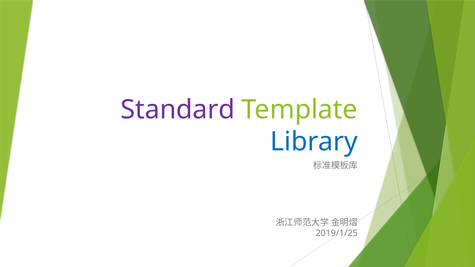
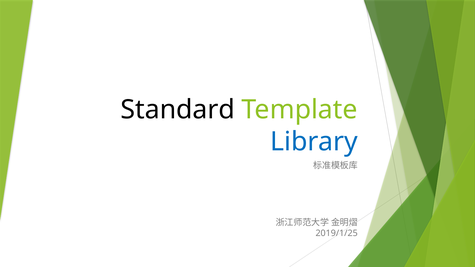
Standard colour: purple -> black (178, 110)
